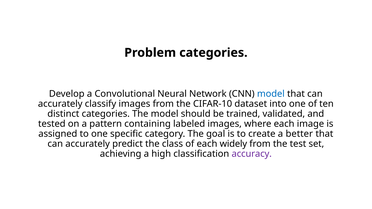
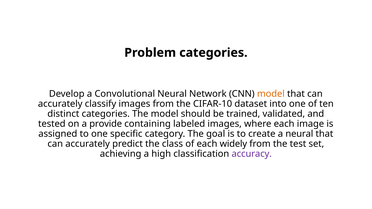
model colour: blue -> orange (271, 94)
pattern: pattern -> provide (106, 124)
a better: better -> neural (299, 134)
